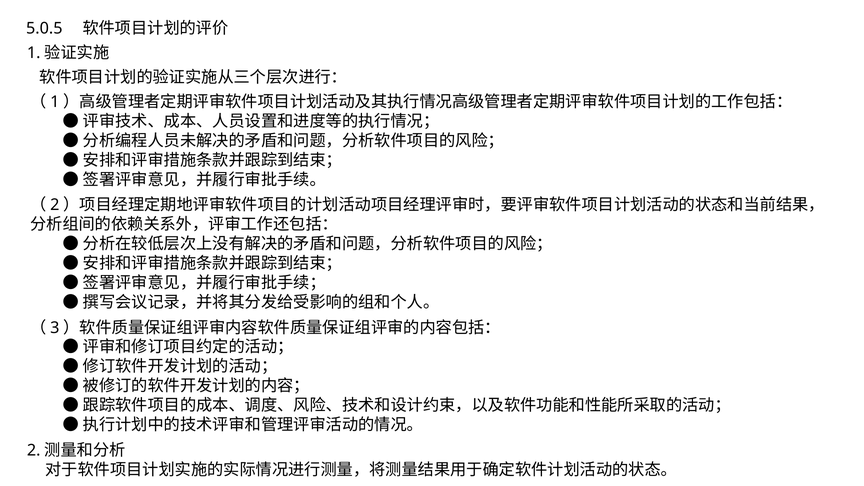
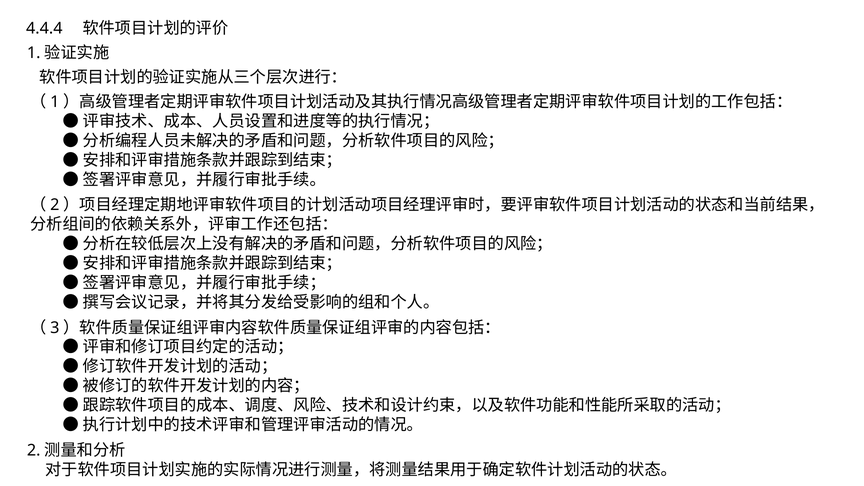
5.0.5: 5.0.5 -> 4.4.4 (44, 29)
